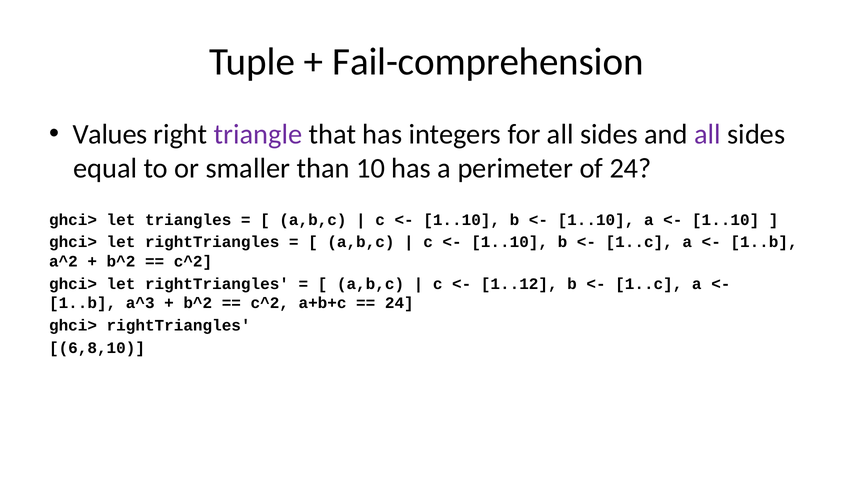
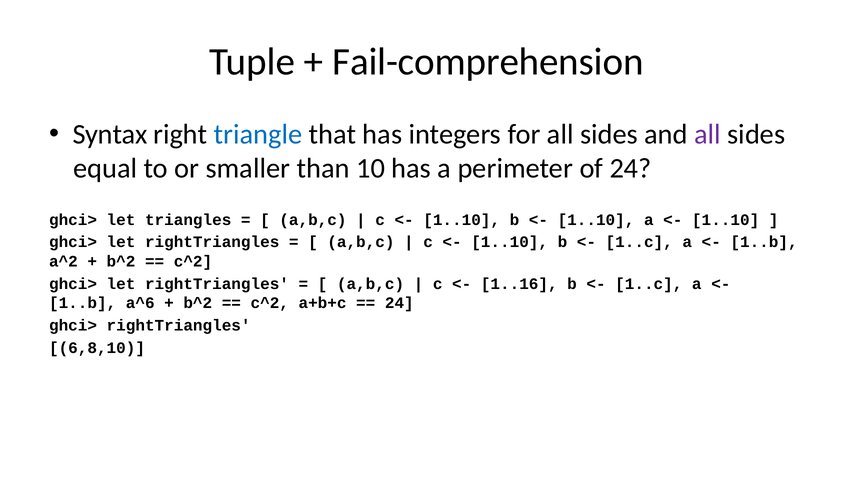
Values: Values -> Syntax (110, 134)
triangle colour: purple -> blue (258, 134)
1..12: 1..12 -> 1..16 (519, 284)
a^3: a^3 -> a^6 (140, 303)
